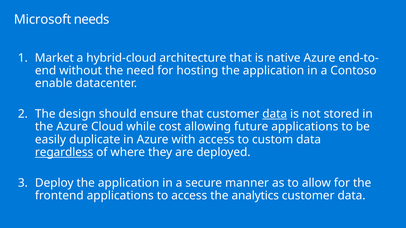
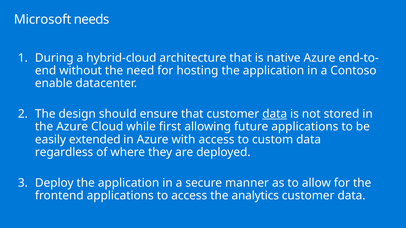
Market: Market -> During (54, 58)
cost: cost -> first (170, 127)
duplicate: duplicate -> extended (95, 140)
regardless underline: present -> none (64, 152)
